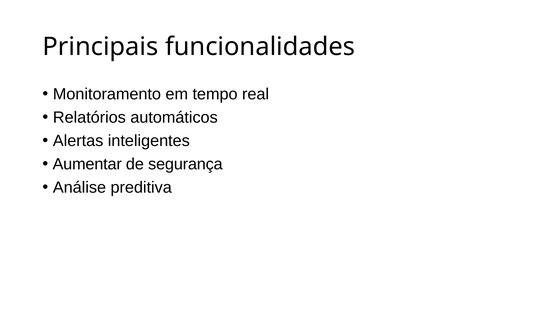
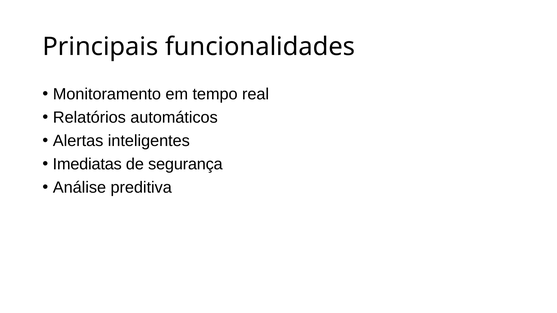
Aumentar: Aumentar -> Imediatas (87, 164)
